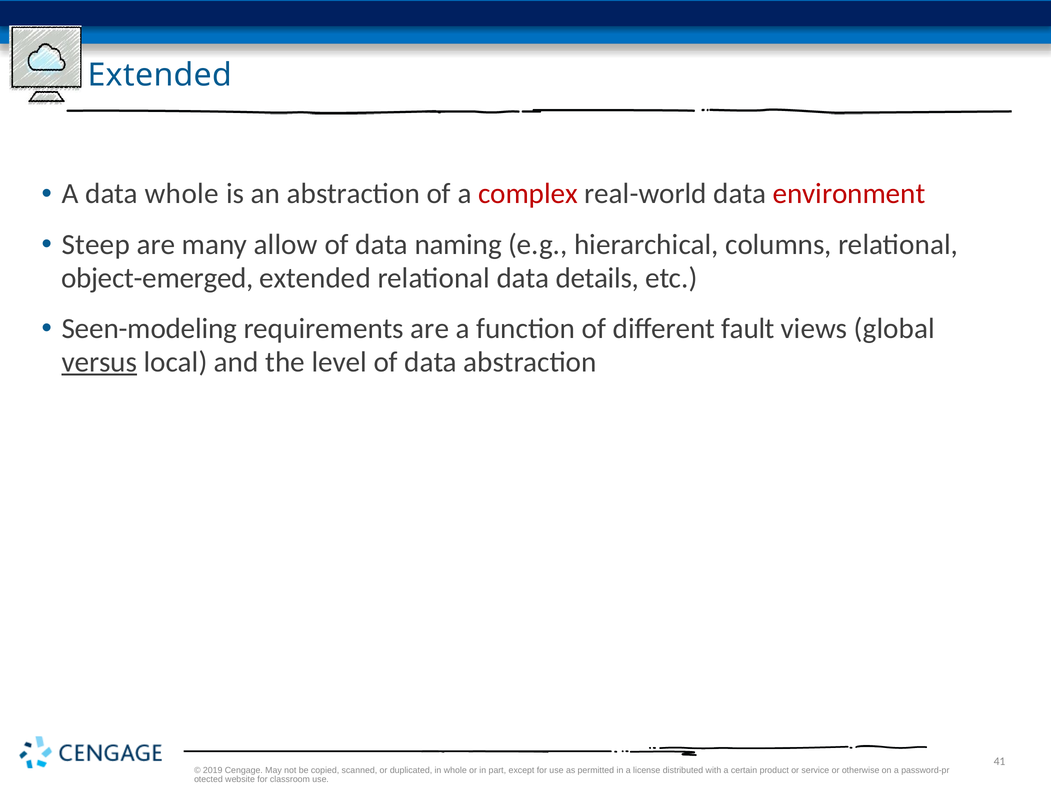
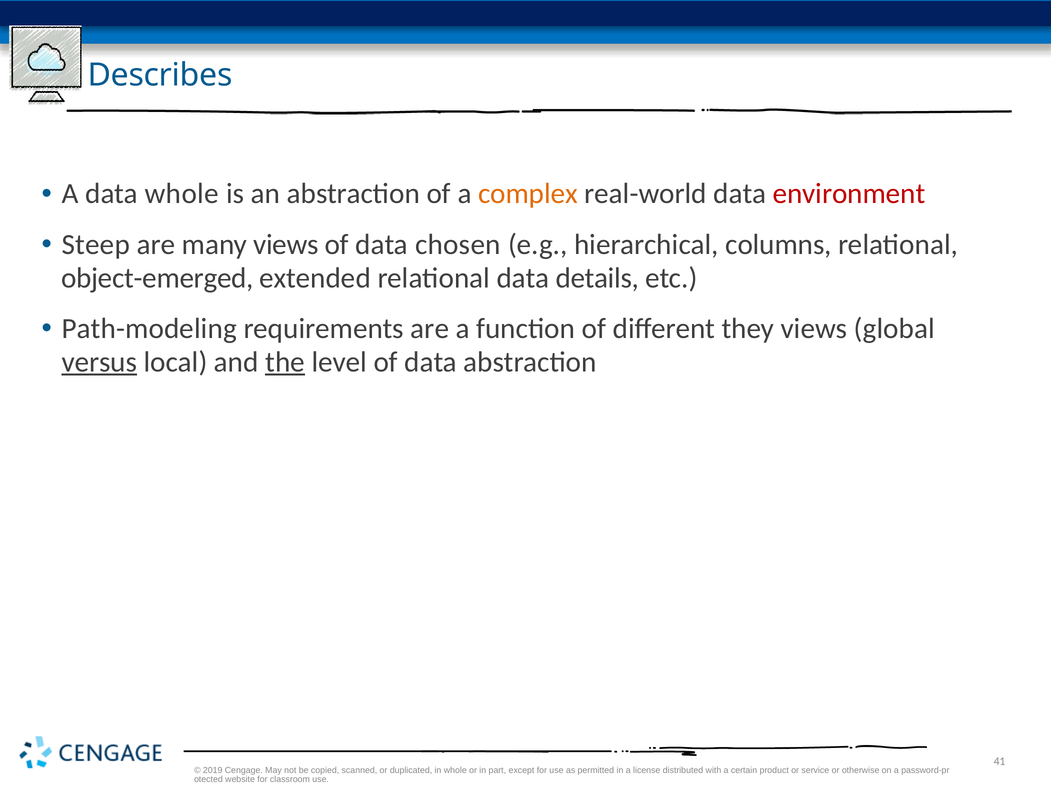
Extended: Extended -> Describes (160, 75)
complex colour: red -> orange (528, 194)
many allow: allow -> views (286, 245)
naming: naming -> chosen (458, 245)
Seen-modeling: Seen-modeling -> Path-modeling (149, 329)
fault: fault -> they (748, 329)
the underline: none -> present (285, 362)
